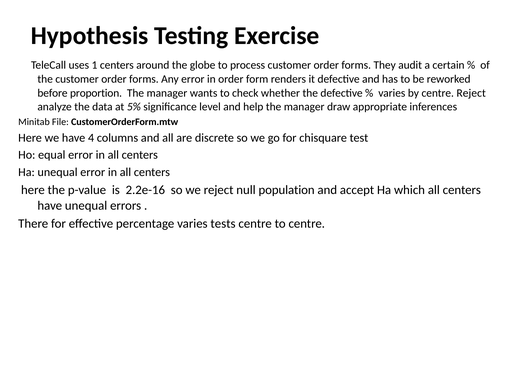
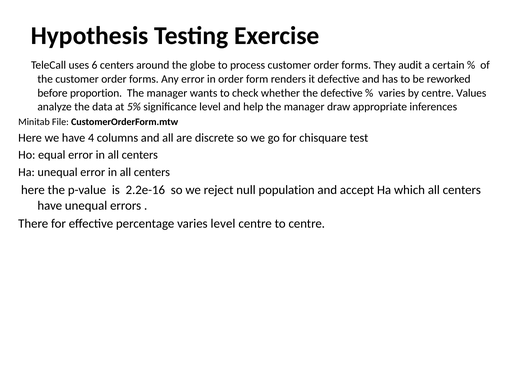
1: 1 -> 6 (95, 65)
centre Reject: Reject -> Values (471, 93)
varies tests: tests -> level (223, 224)
